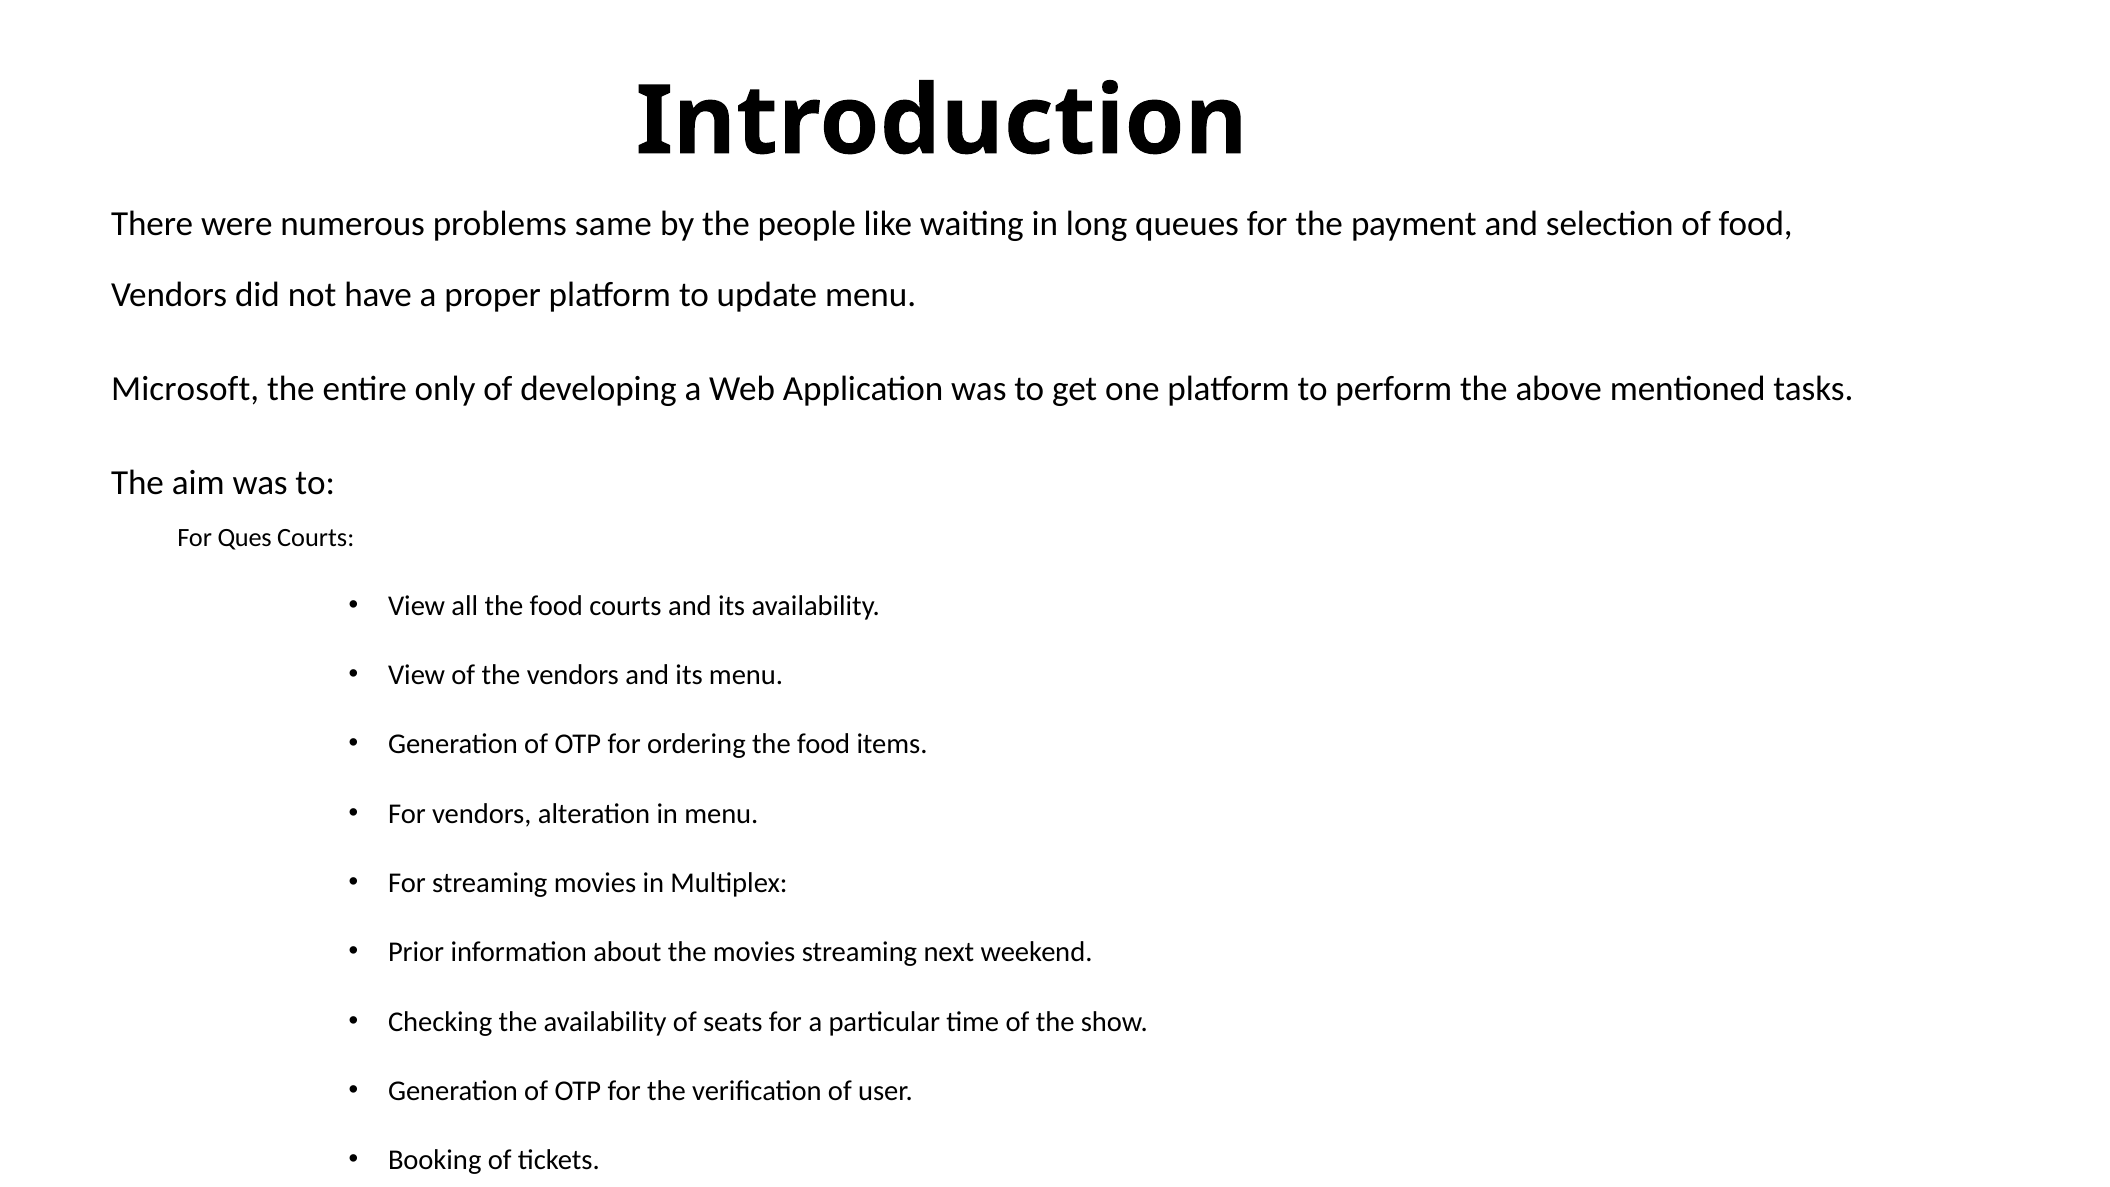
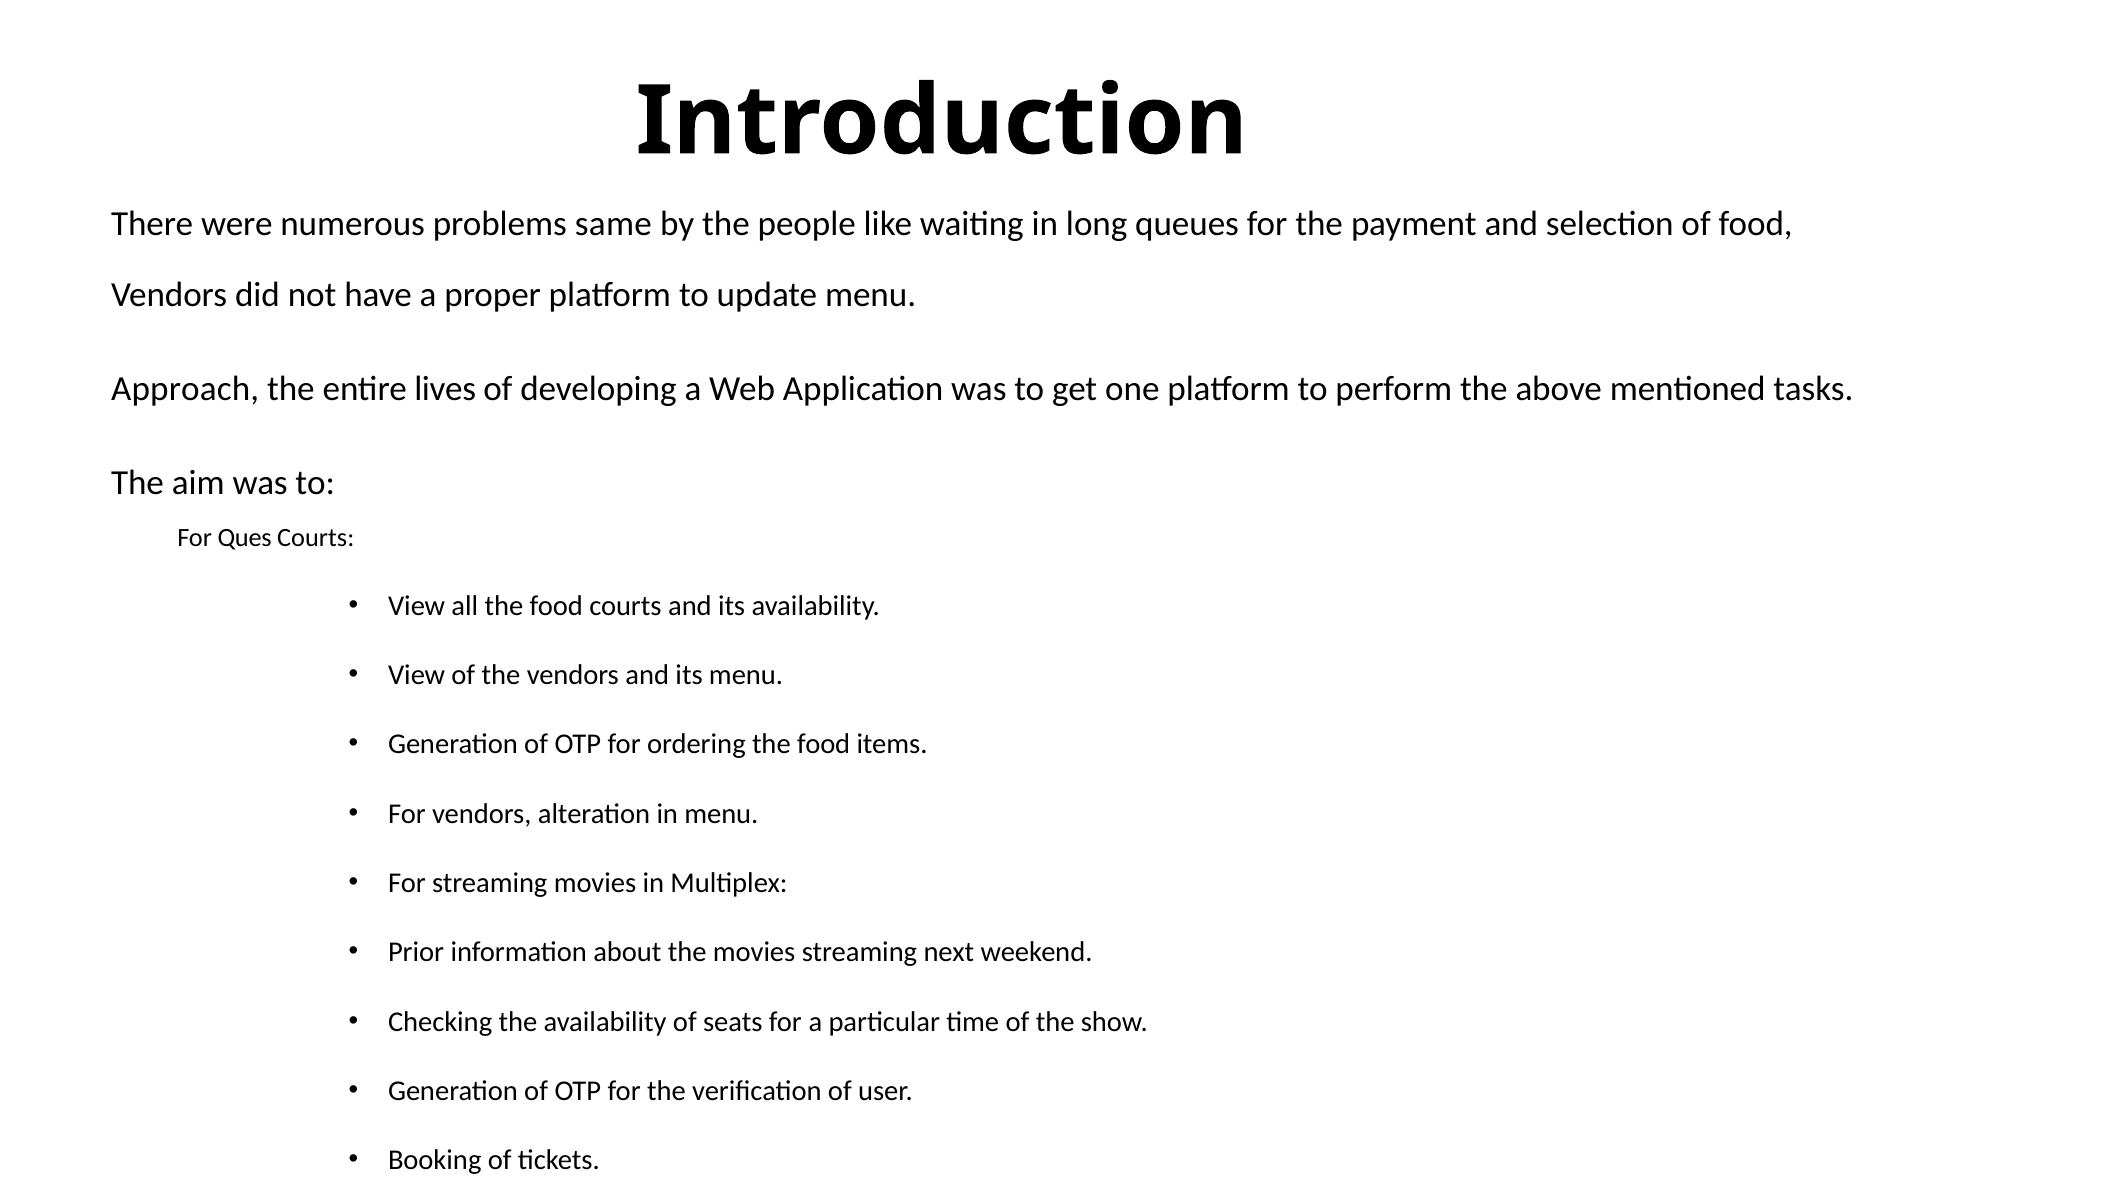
Microsoft: Microsoft -> Approach (185, 389)
only: only -> lives (445, 389)
